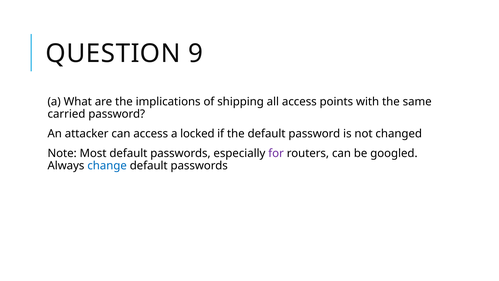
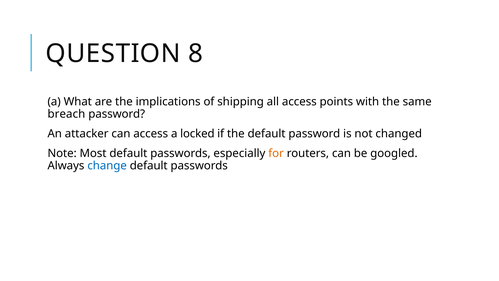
9: 9 -> 8 (196, 54)
carried: carried -> breach (66, 114)
for colour: purple -> orange (276, 153)
